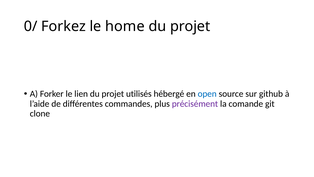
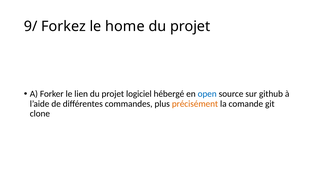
0/: 0/ -> 9/ (31, 26)
utilisés: utilisés -> logiciel (139, 94)
précisément colour: purple -> orange (195, 104)
